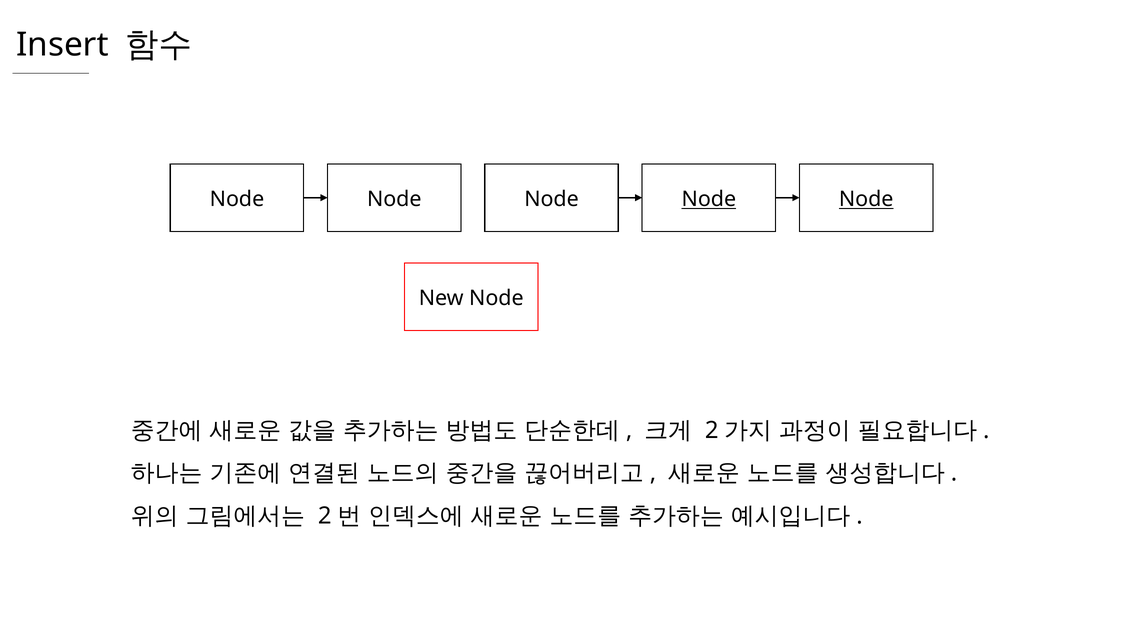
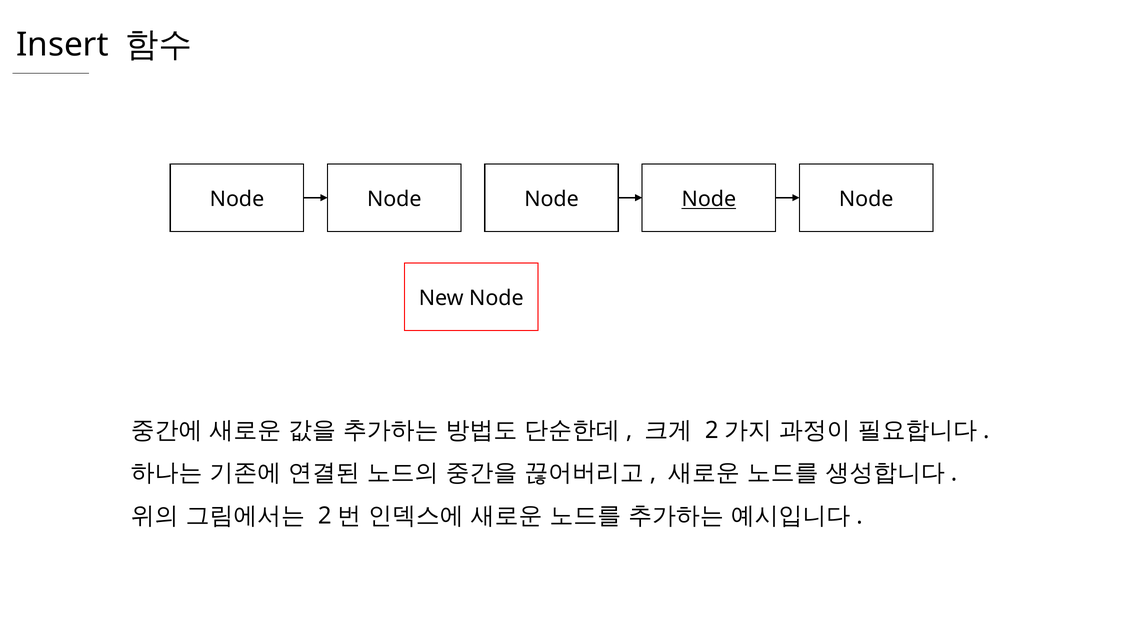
Node underline: present -> none (866, 199)
